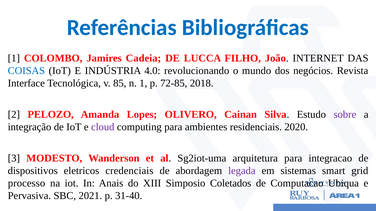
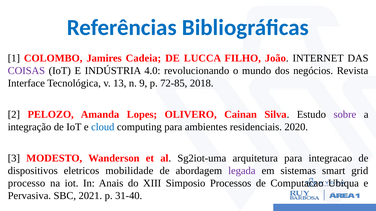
COISAS colour: blue -> purple (26, 71)
85: 85 -> 13 (120, 83)
n 1: 1 -> 9 (143, 83)
cloud colour: purple -> blue (103, 127)
credenciais: credenciais -> mobilidade (129, 171)
Coletados: Coletados -> Processos (231, 184)
